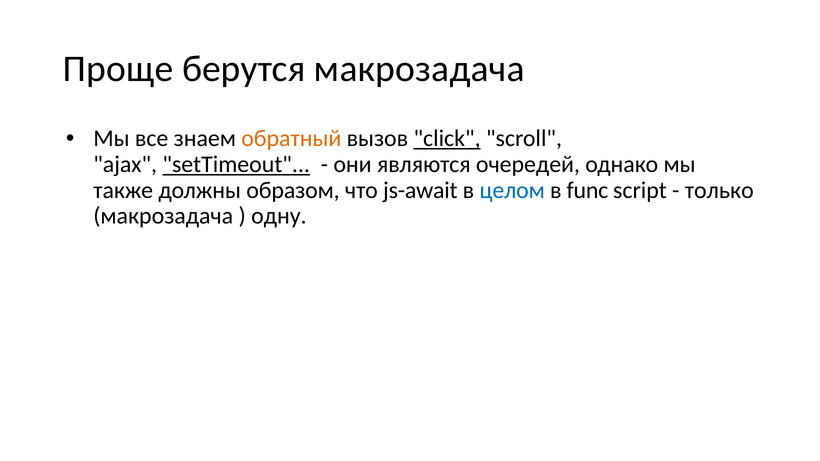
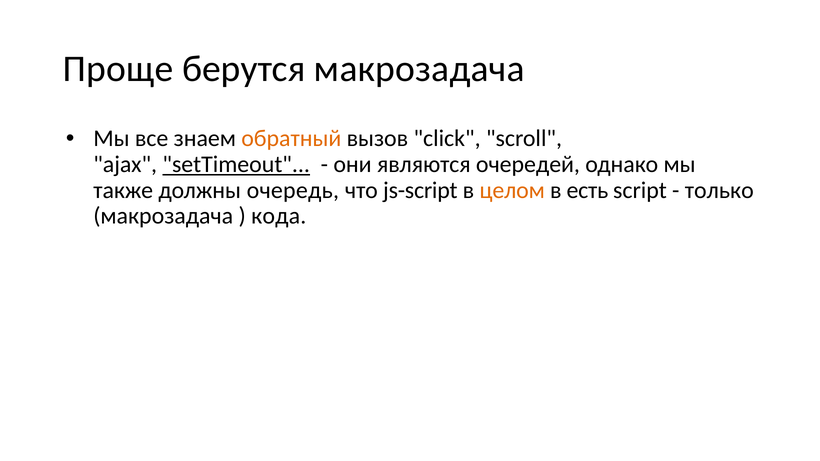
click underline: present -> none (447, 139)
образом: образом -> очередь (293, 190)
js-await: js-await -> js-script (420, 190)
целом colour: blue -> orange (512, 190)
func: func -> есть (587, 190)
одну: одну -> кода (279, 216)
